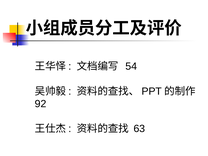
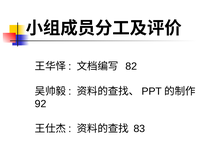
54: 54 -> 82 (131, 66)
63: 63 -> 83 (139, 129)
